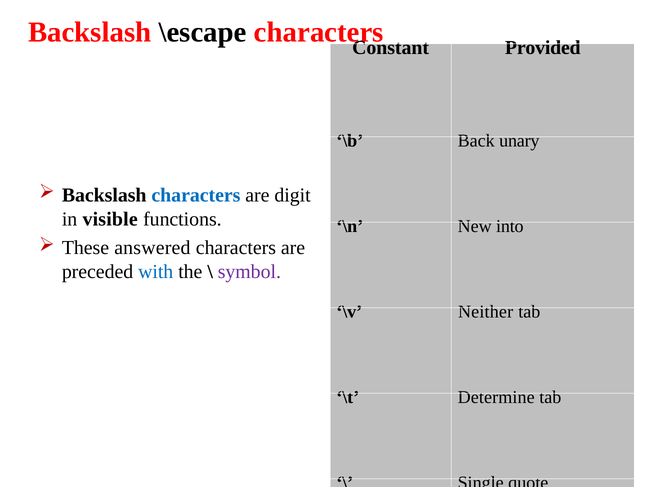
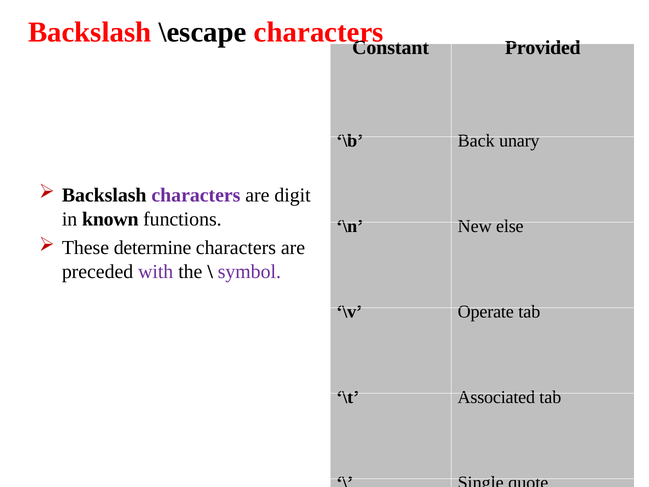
characters colour: blue -> purple (196, 195)
visible: visible -> known (110, 219)
into: into -> else (510, 226)
answered: answered -> determine (153, 248)
with colour: blue -> purple (156, 272)
Neither: Neither -> Operate (486, 312)
Determine: Determine -> Associated (496, 397)
